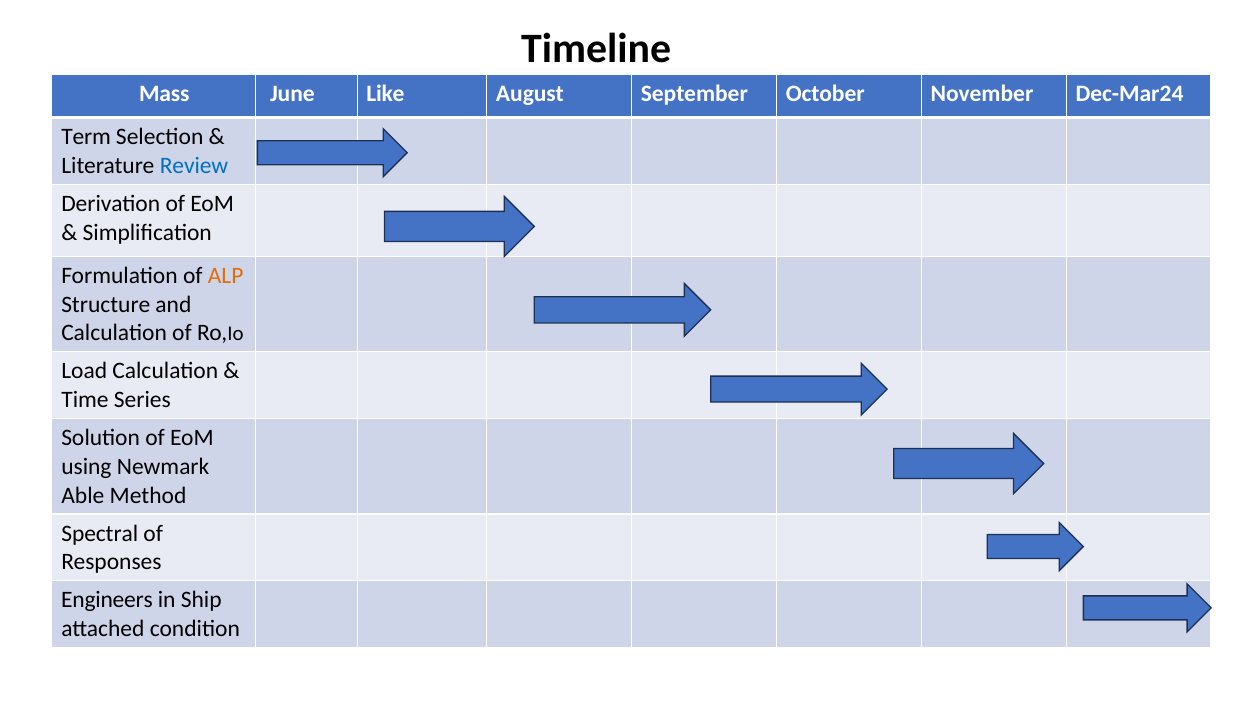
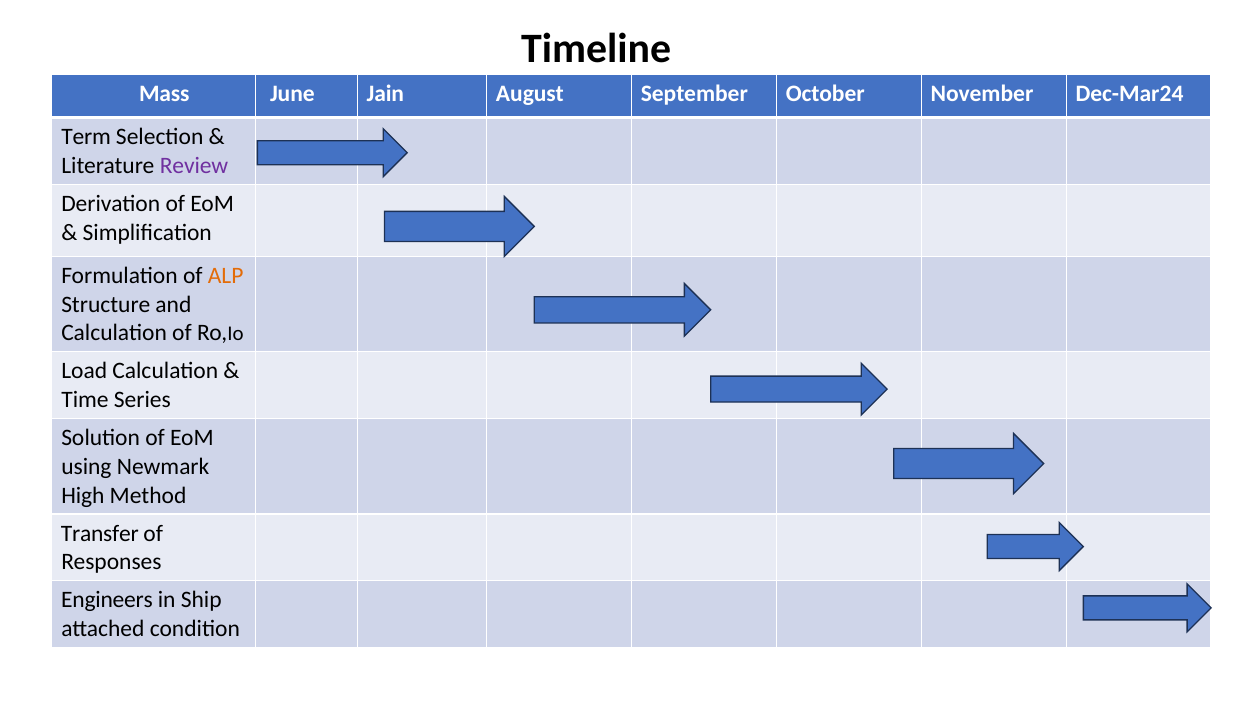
Like: Like -> Jain (385, 93)
Review colour: blue -> purple (194, 166)
Able: Able -> High (83, 495)
Spectral: Spectral -> Transfer (100, 533)
